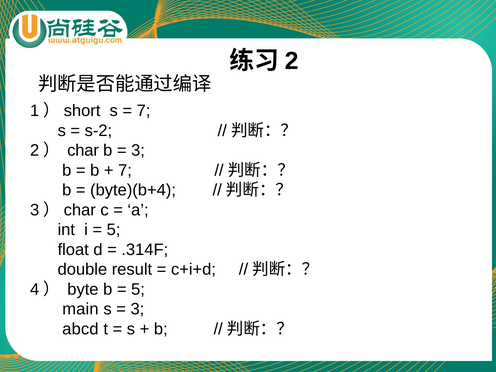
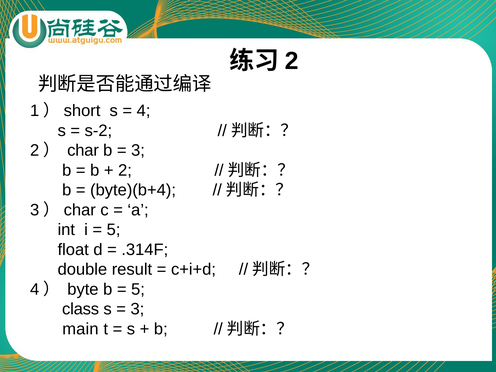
7: 7 -> 4 (144, 111)
7: 7 -> 2 (125, 170)
main: main -> class (81, 309)
abcd: abcd -> main (80, 329)
